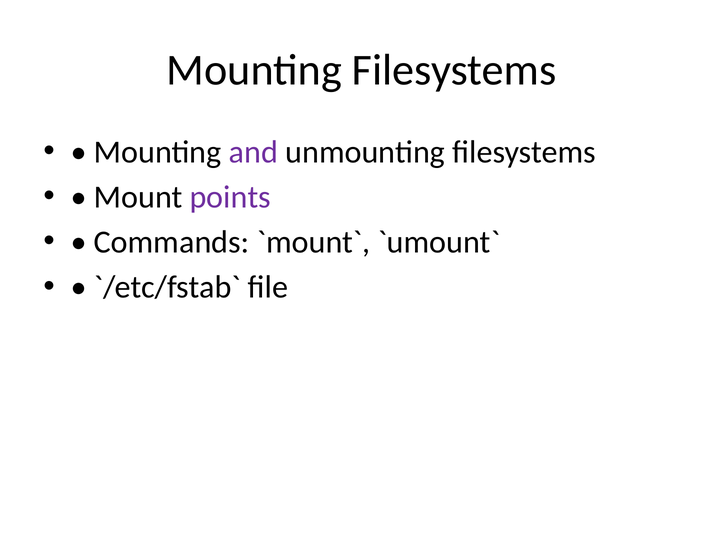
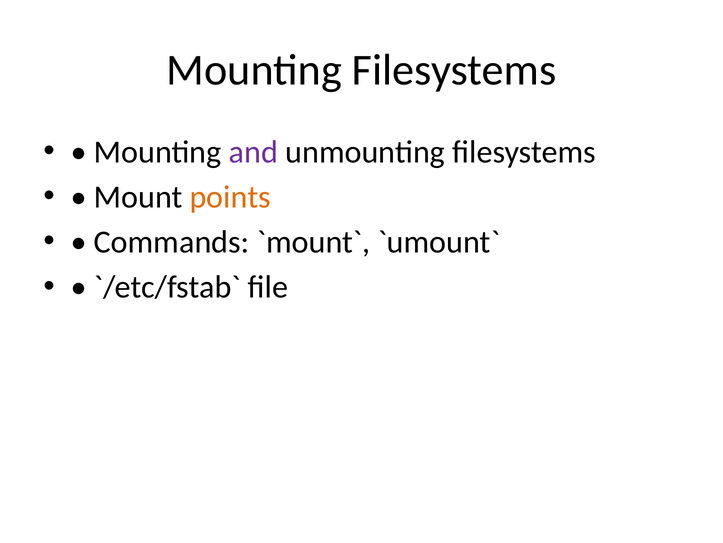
points colour: purple -> orange (230, 197)
